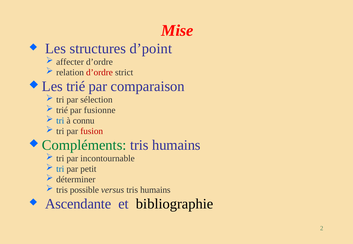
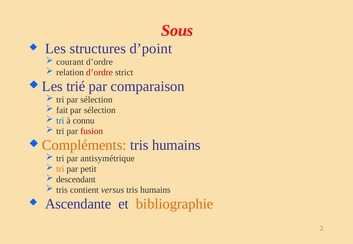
Mise: Mise -> Sous (177, 30)
affecter: affecter -> courant (70, 62)
trié: trié -> fait (62, 110)
fusionne: fusionne -> sélection (100, 110)
Compléments colour: green -> orange (84, 145)
incontournable: incontournable -> antisymétrique (108, 159)
tri colour: blue -> orange (60, 169)
déterminer: déterminer -> descendant (76, 180)
possible: possible -> contient (84, 190)
bibliographie colour: black -> orange (175, 204)
